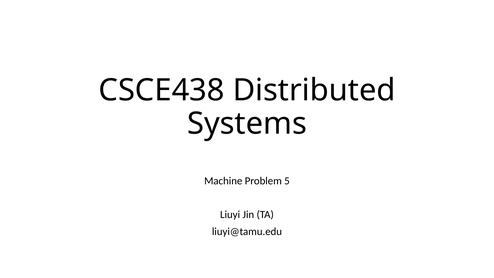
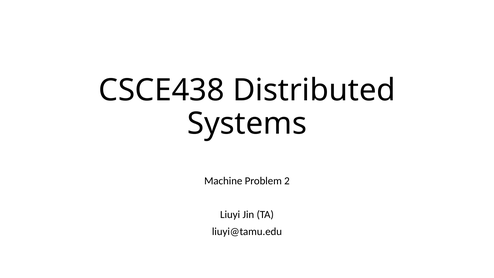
5: 5 -> 2 (287, 181)
